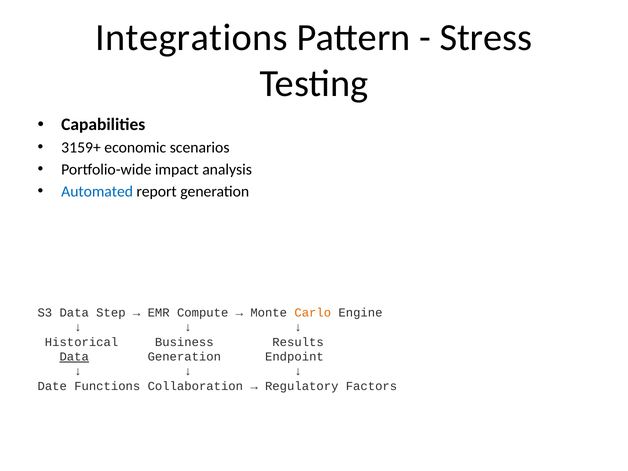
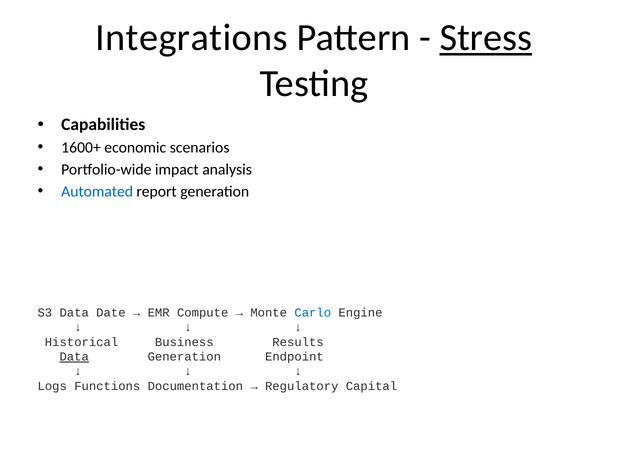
Stress underline: none -> present (486, 38)
3159+: 3159+ -> 1600+ (81, 148)
Step: Step -> Date (111, 313)
Carlo colour: orange -> blue (313, 313)
Date: Date -> Logs (52, 386)
Collaboration: Collaboration -> Documentation (195, 386)
Factors: Factors -> Capital (371, 386)
